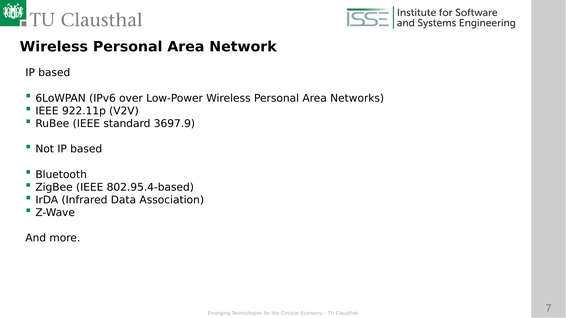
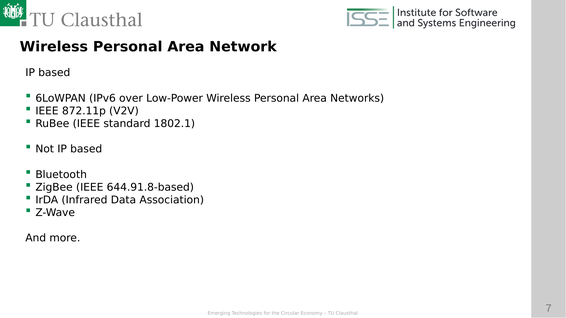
922.11p: 922.11p -> 872.11p (84, 111)
3697.9: 3697.9 -> 1802.1 (174, 124)
802.95.4-based: 802.95.4-based -> 644.91.8-based (150, 187)
